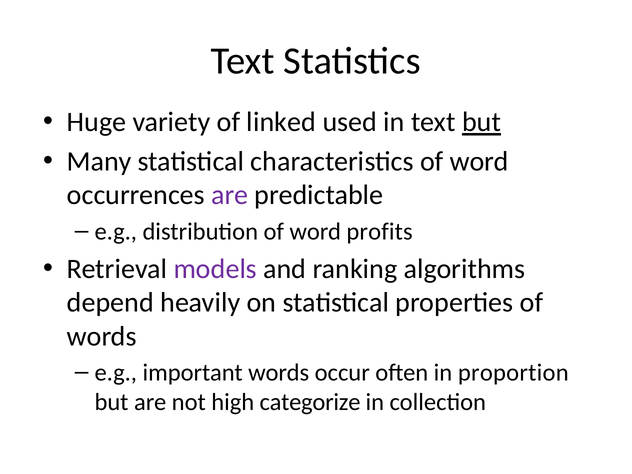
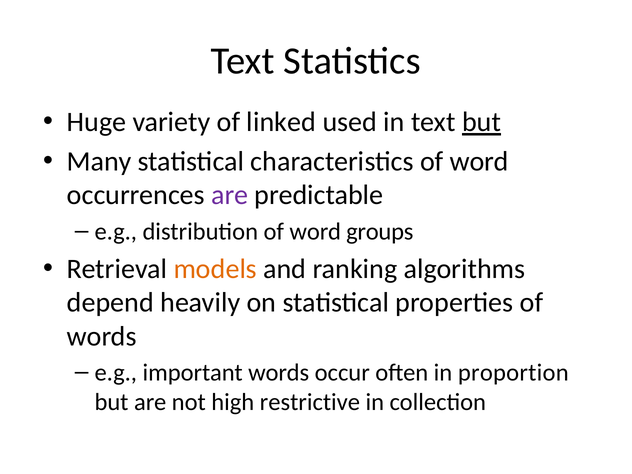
profits: profits -> groups (380, 231)
models colour: purple -> orange (215, 269)
categorize: categorize -> restrictive (310, 402)
